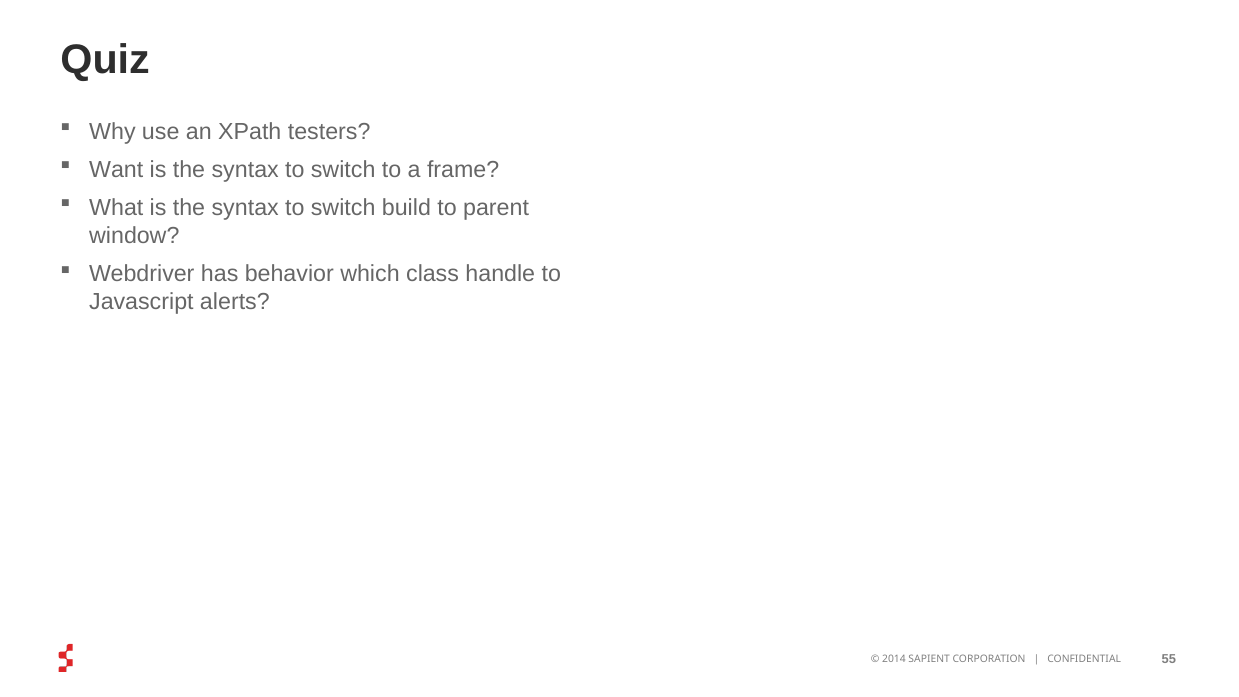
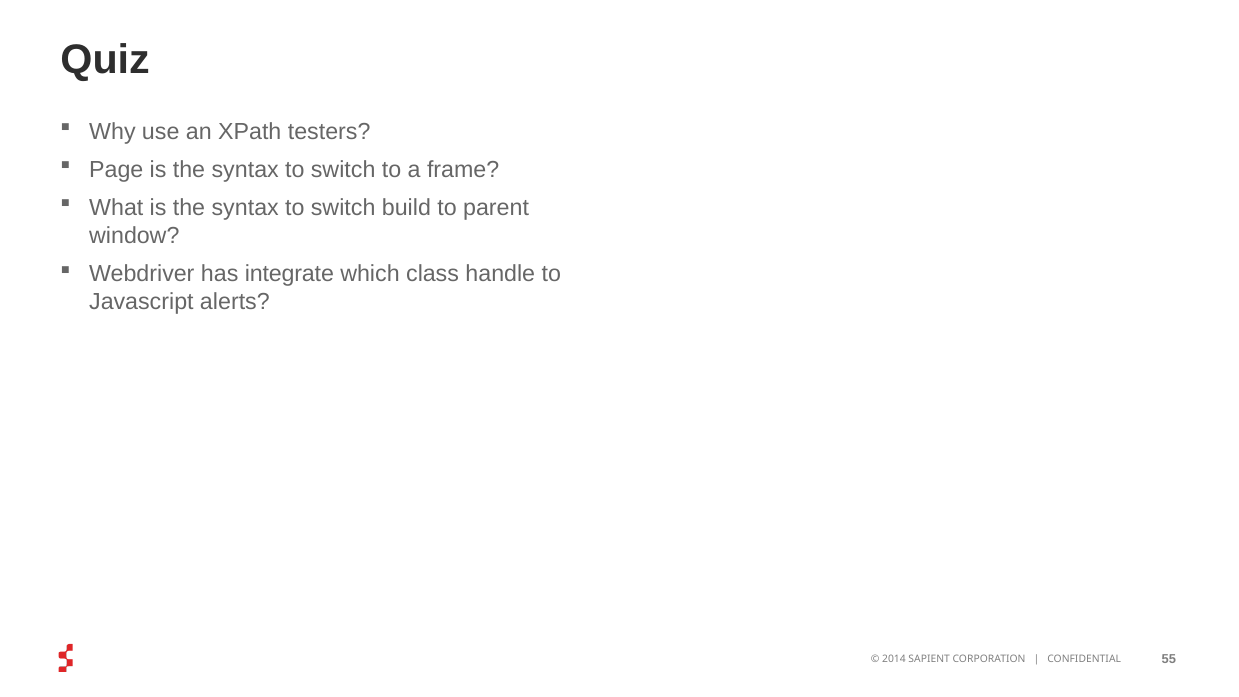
Want: Want -> Page (116, 170)
behavior: behavior -> integrate (289, 274)
